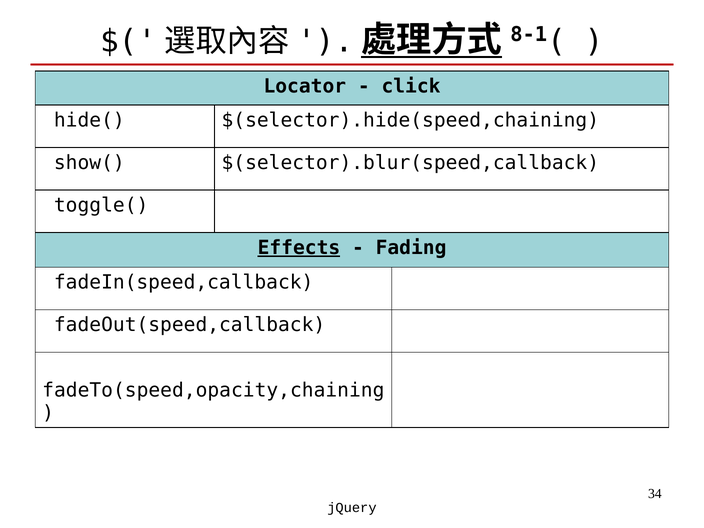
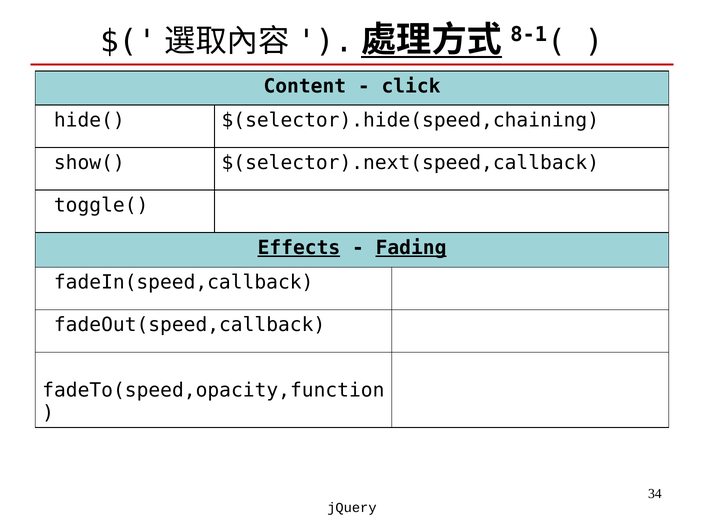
Locator: Locator -> Content (305, 86)
$(selector).blur(speed,callback: $(selector).blur(speed,callback -> $(selector).next(speed,callback (410, 163)
Fading underline: none -> present (411, 248)
fadeTo(speed,opacity,chaining: fadeTo(speed,opacity,chaining -> fadeTo(speed,opacity,function (213, 390)
